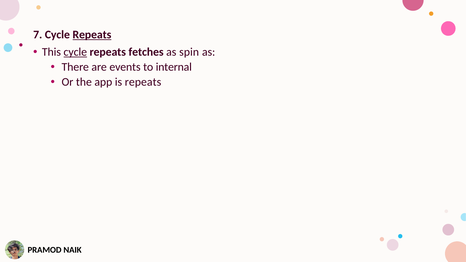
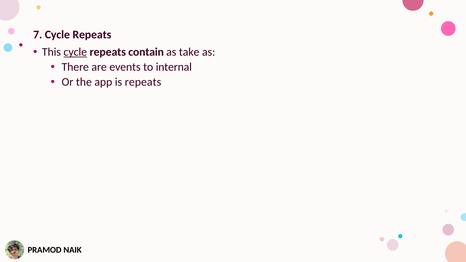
Repeats underline: present -> none (92, 35)
fetches: fetches -> contain (146, 52)
spin: spin -> take (189, 52)
